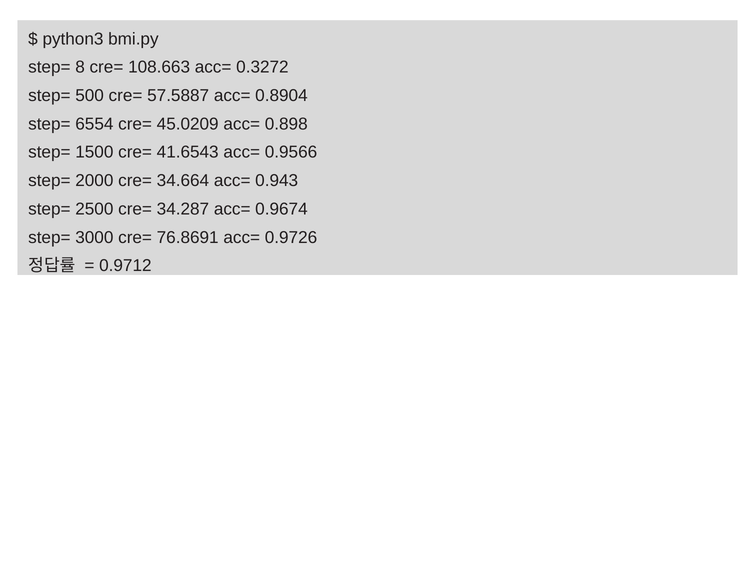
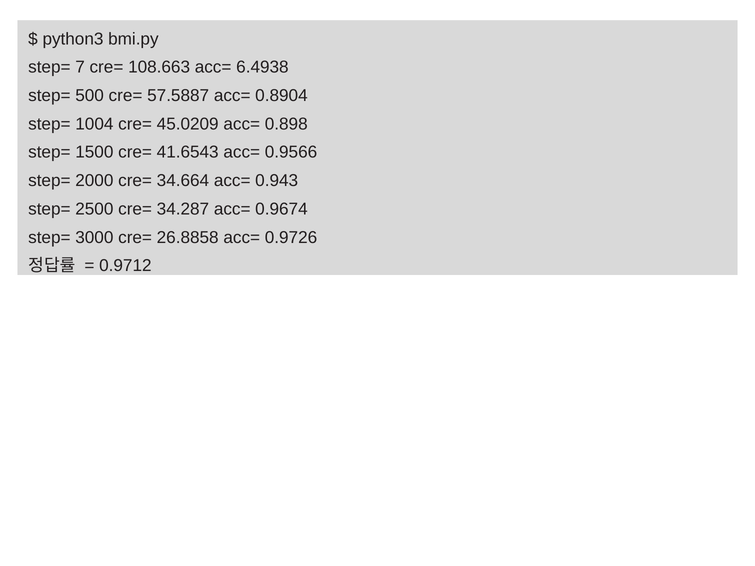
8: 8 -> 7 (80, 67)
0.3272: 0.3272 -> 6.4938 (262, 67)
6554: 6554 -> 1004 (94, 124)
76.8691: 76.8691 -> 26.8858 (188, 238)
